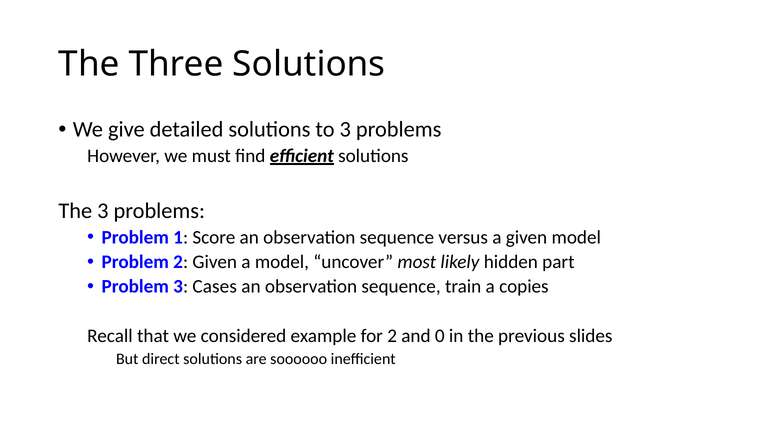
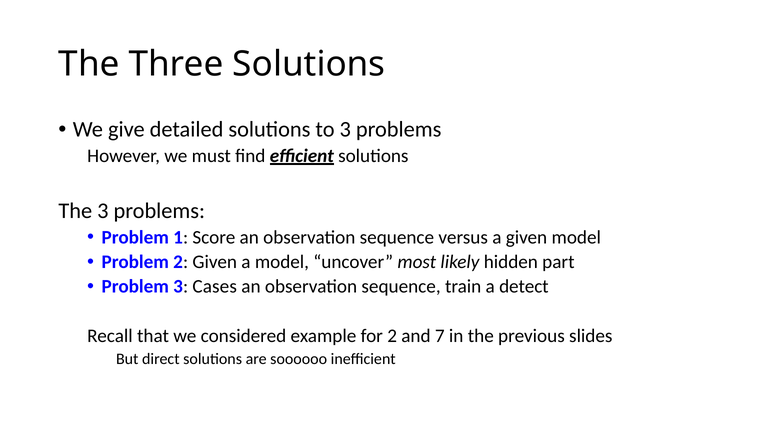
copies: copies -> detect (524, 287)
0: 0 -> 7 (440, 336)
